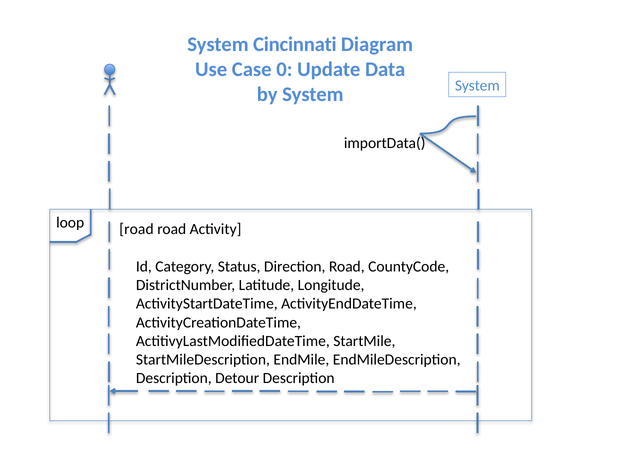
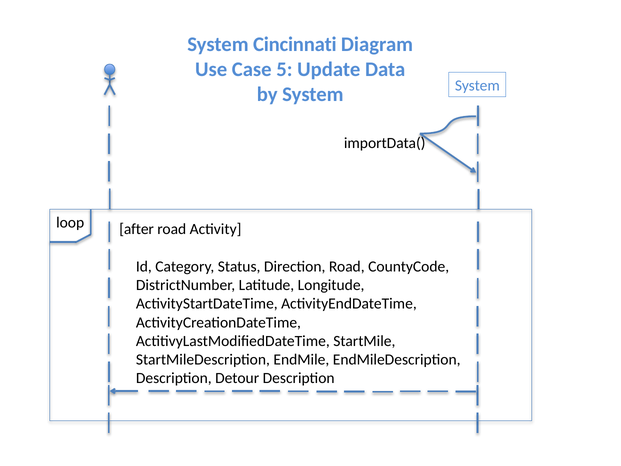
0: 0 -> 5 (284, 69)
loop road: road -> after (137, 229)
